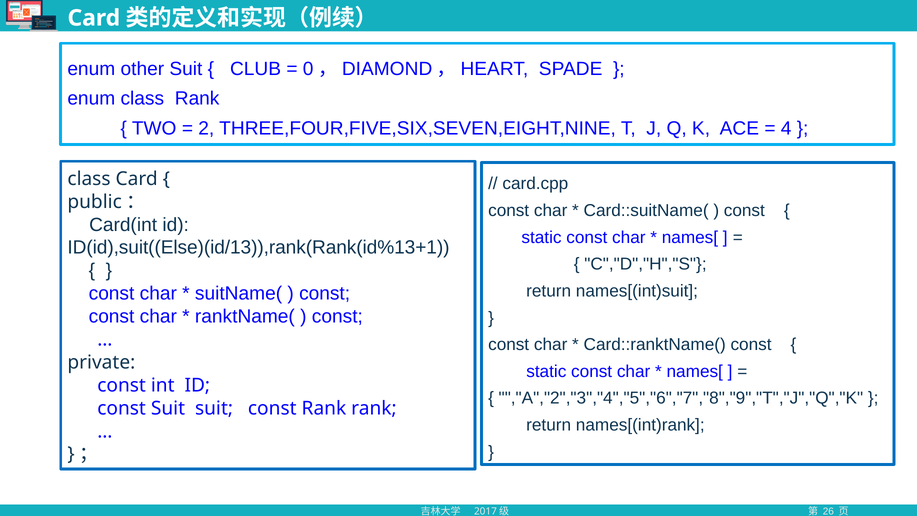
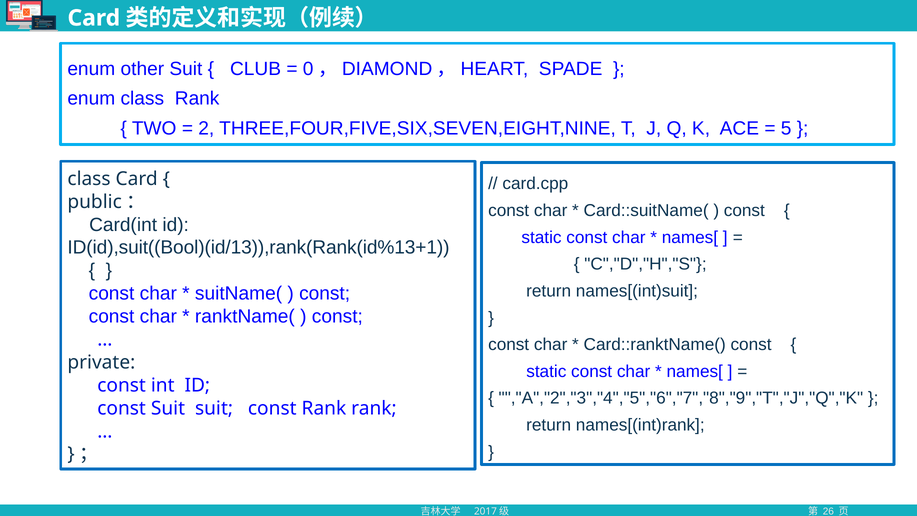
4: 4 -> 5 (786, 128)
ID(id),suit((Else)(id/13)),rank(Rank(id%13+1: ID(id),suit((Else)(id/13)),rank(Rank(id%13+1 -> ID(id),suit((Bool)(id/13)),rank(Rank(id%13+1 (259, 248)
